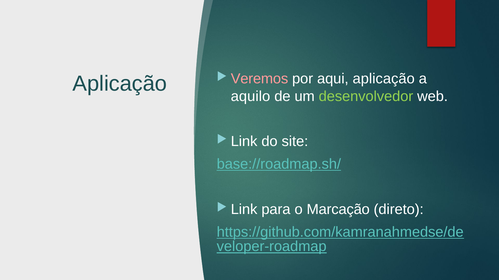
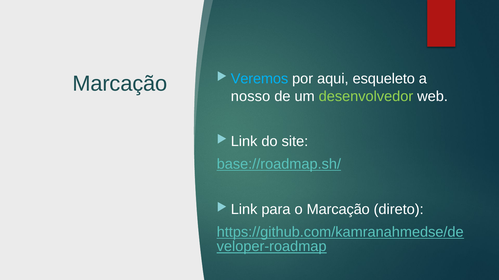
Aplicação: Aplicação -> Marcação (120, 84)
Veremos colour: pink -> light blue (259, 79)
aqui aplicação: aplicação -> esqueleto (384, 79)
aquilo: aquilo -> nosso (250, 96)
